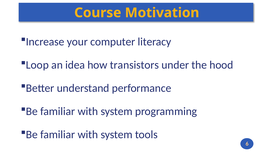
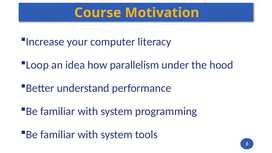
transistors: transistors -> parallelism (135, 65)
